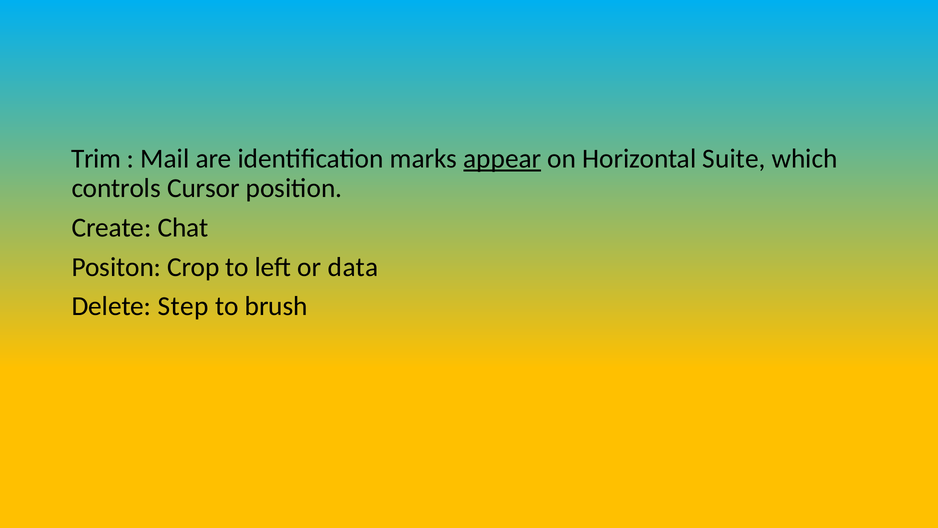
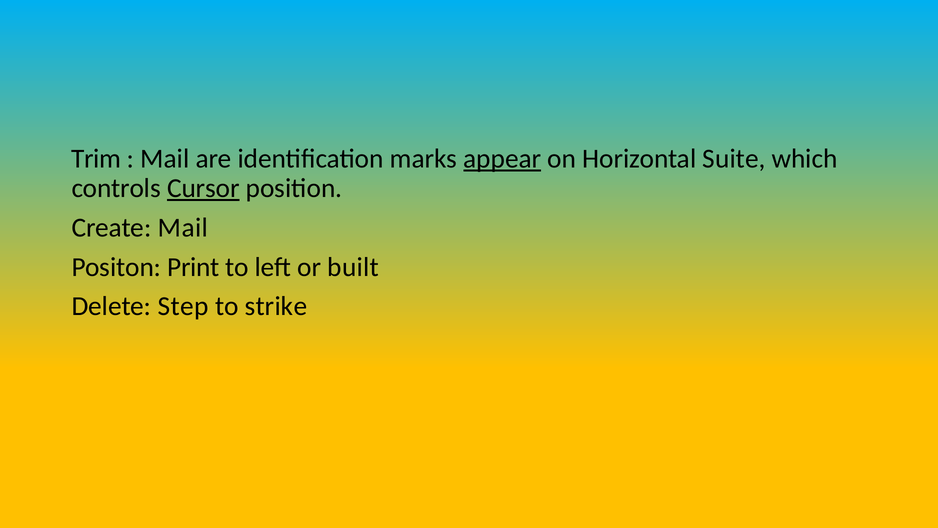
Cursor underline: none -> present (203, 188)
Create Chat: Chat -> Mail (183, 227)
Crop: Crop -> Print (193, 267)
data: data -> built (353, 267)
brush: brush -> strike (276, 306)
